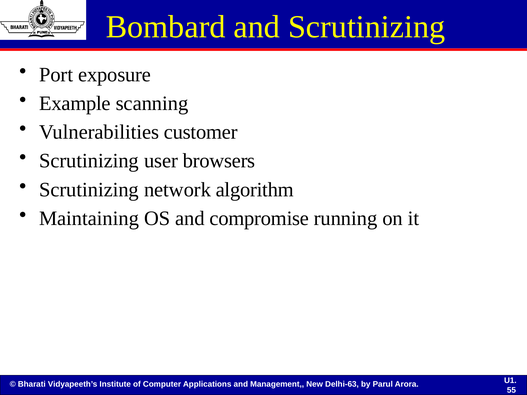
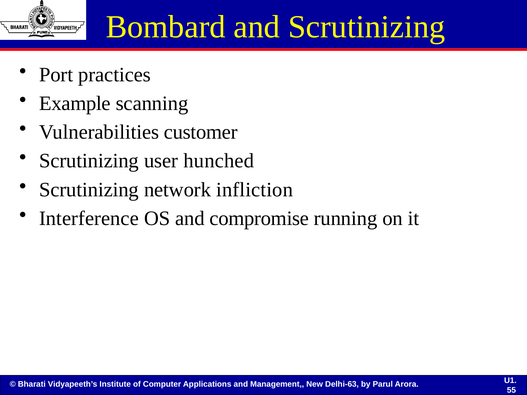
exposure: exposure -> practices (115, 75)
browsers: browsers -> hunched (219, 161)
algorithm: algorithm -> infliction (255, 190)
Maintaining: Maintaining -> Interference (89, 218)
